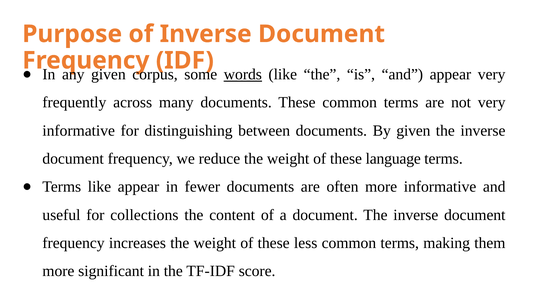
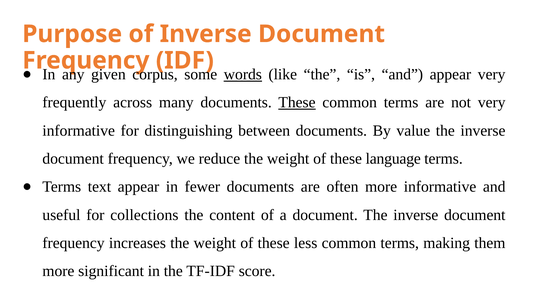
These underline: none -> present (297, 102)
By given: given -> value (413, 131)
Terms like: like -> text (99, 187)
